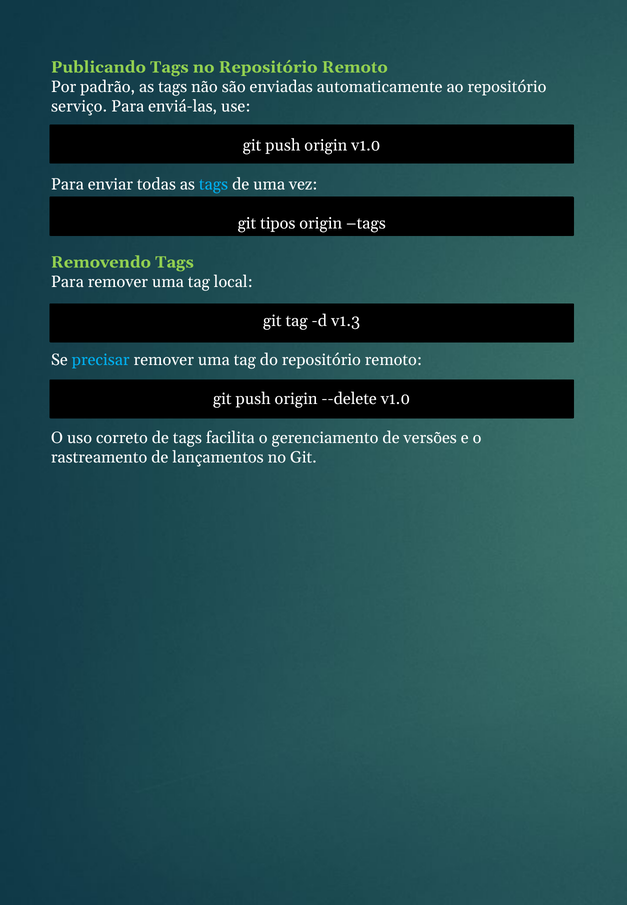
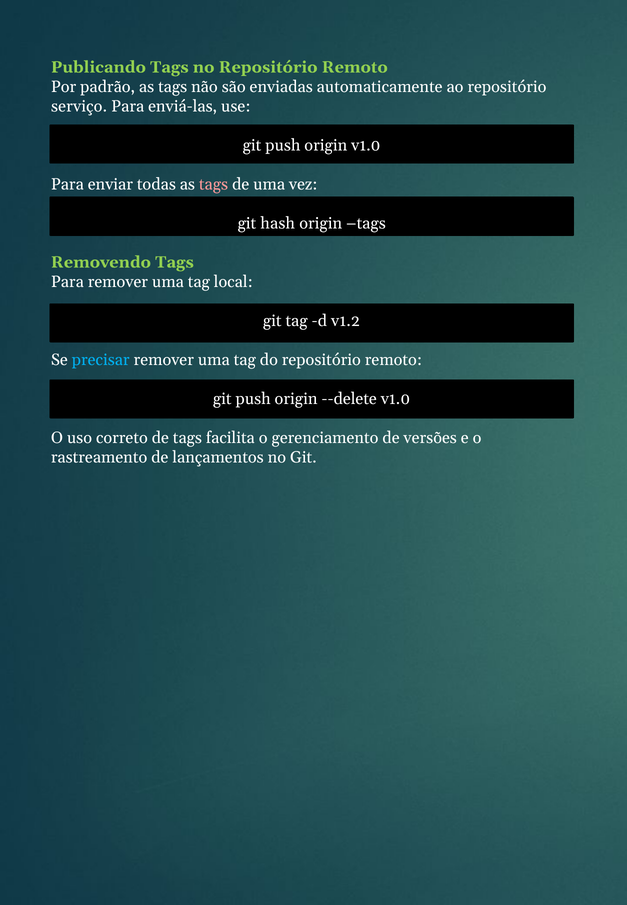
tags colour: light blue -> pink (214, 184)
tipos: tipos -> hash (278, 223)
v1.3: v1.3 -> v1.2 (346, 321)
